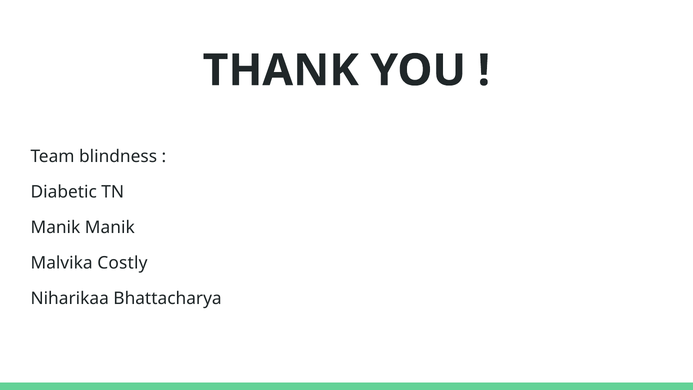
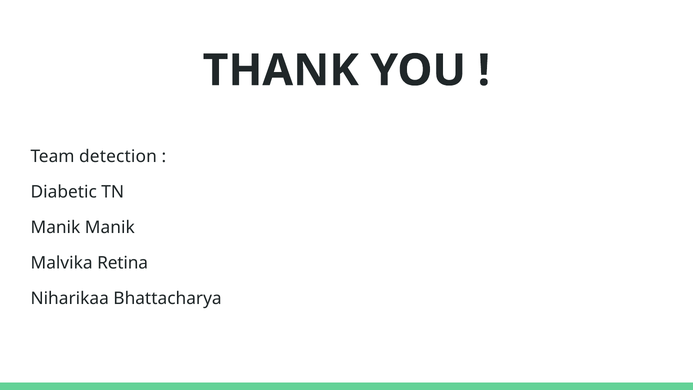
blindness: blindness -> detection (118, 156)
Costly: Costly -> Retina (123, 263)
